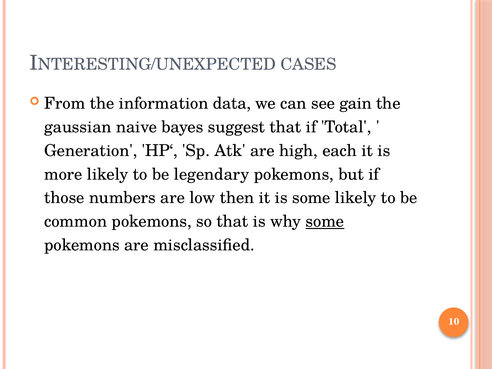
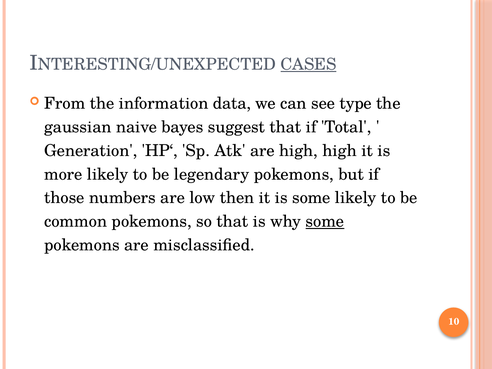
CASES underline: none -> present (308, 64)
gain: gain -> type (356, 103)
high each: each -> high (340, 151)
